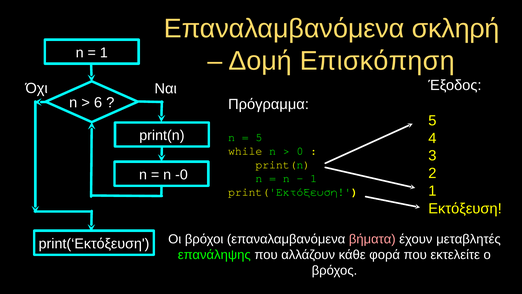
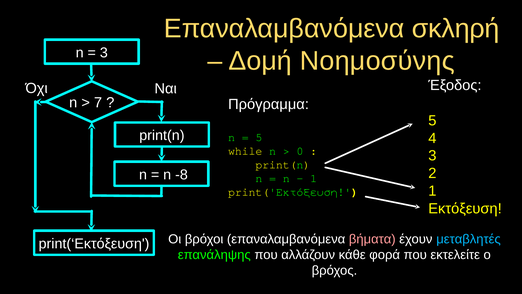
1: 1 -> 3 (104, 53)
Επισκόπηση: Επισκόπηση -> Νοημοσύνης (377, 61)
6: 6 -> 7 (98, 103)
-0: -0 -> -8 (181, 175)
μεταβλητές colour: white -> light blue (469, 239)
